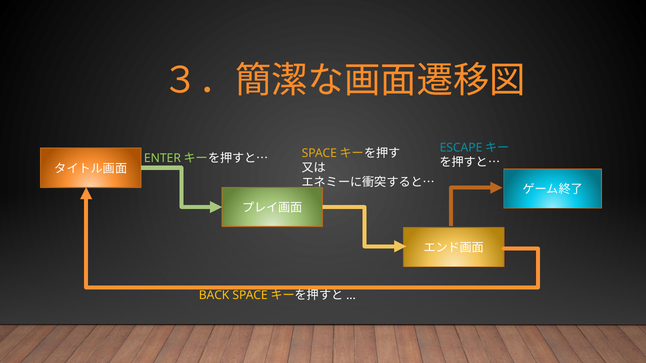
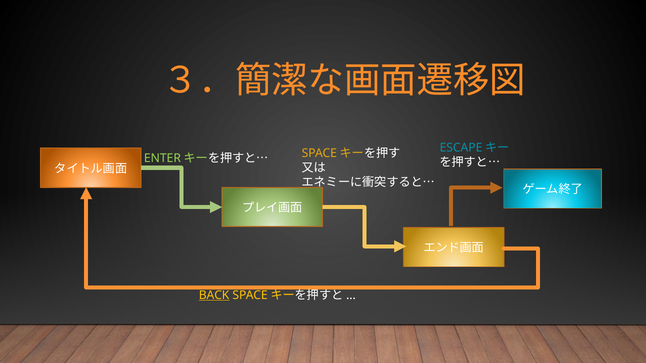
BACK underline: none -> present (214, 295)
